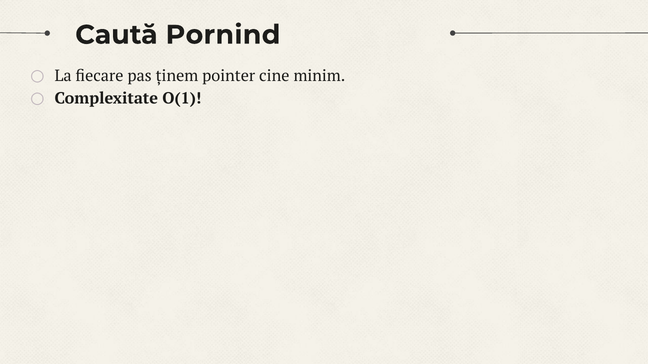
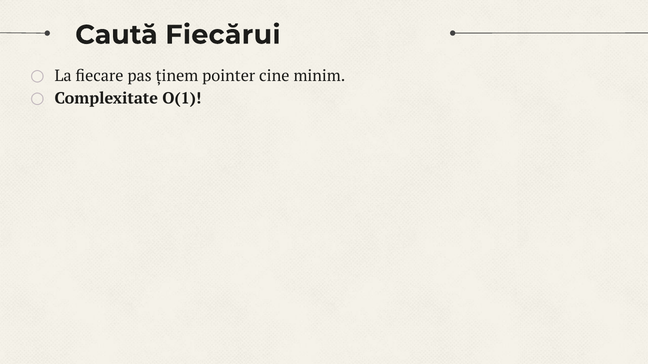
Pornind: Pornind -> Fiecărui (223, 35)
